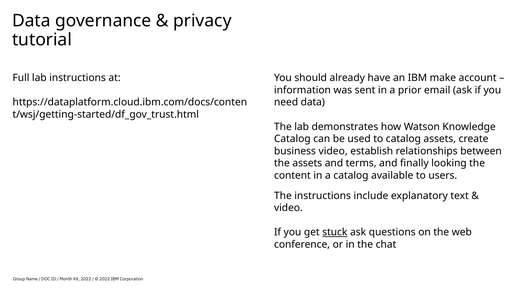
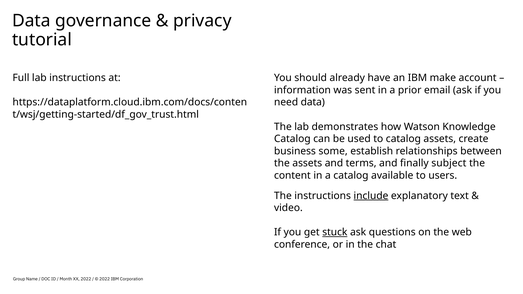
business video: video -> some (333, 151)
looking: looking -> subject (449, 163)
include underline: none -> present (371, 196)
